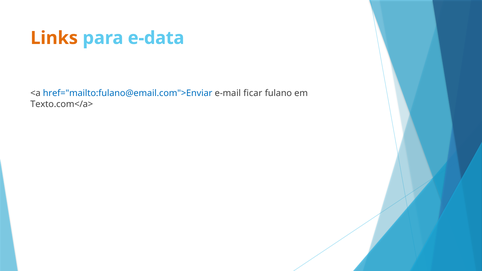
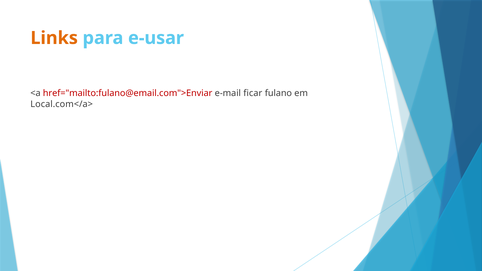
e-data: e-data -> e-usar (156, 38)
href="mailto:fulano@email.com">Enviar colour: blue -> red (128, 93)
Texto.com</a>: Texto.com</a> -> Local.com</a> (62, 104)
